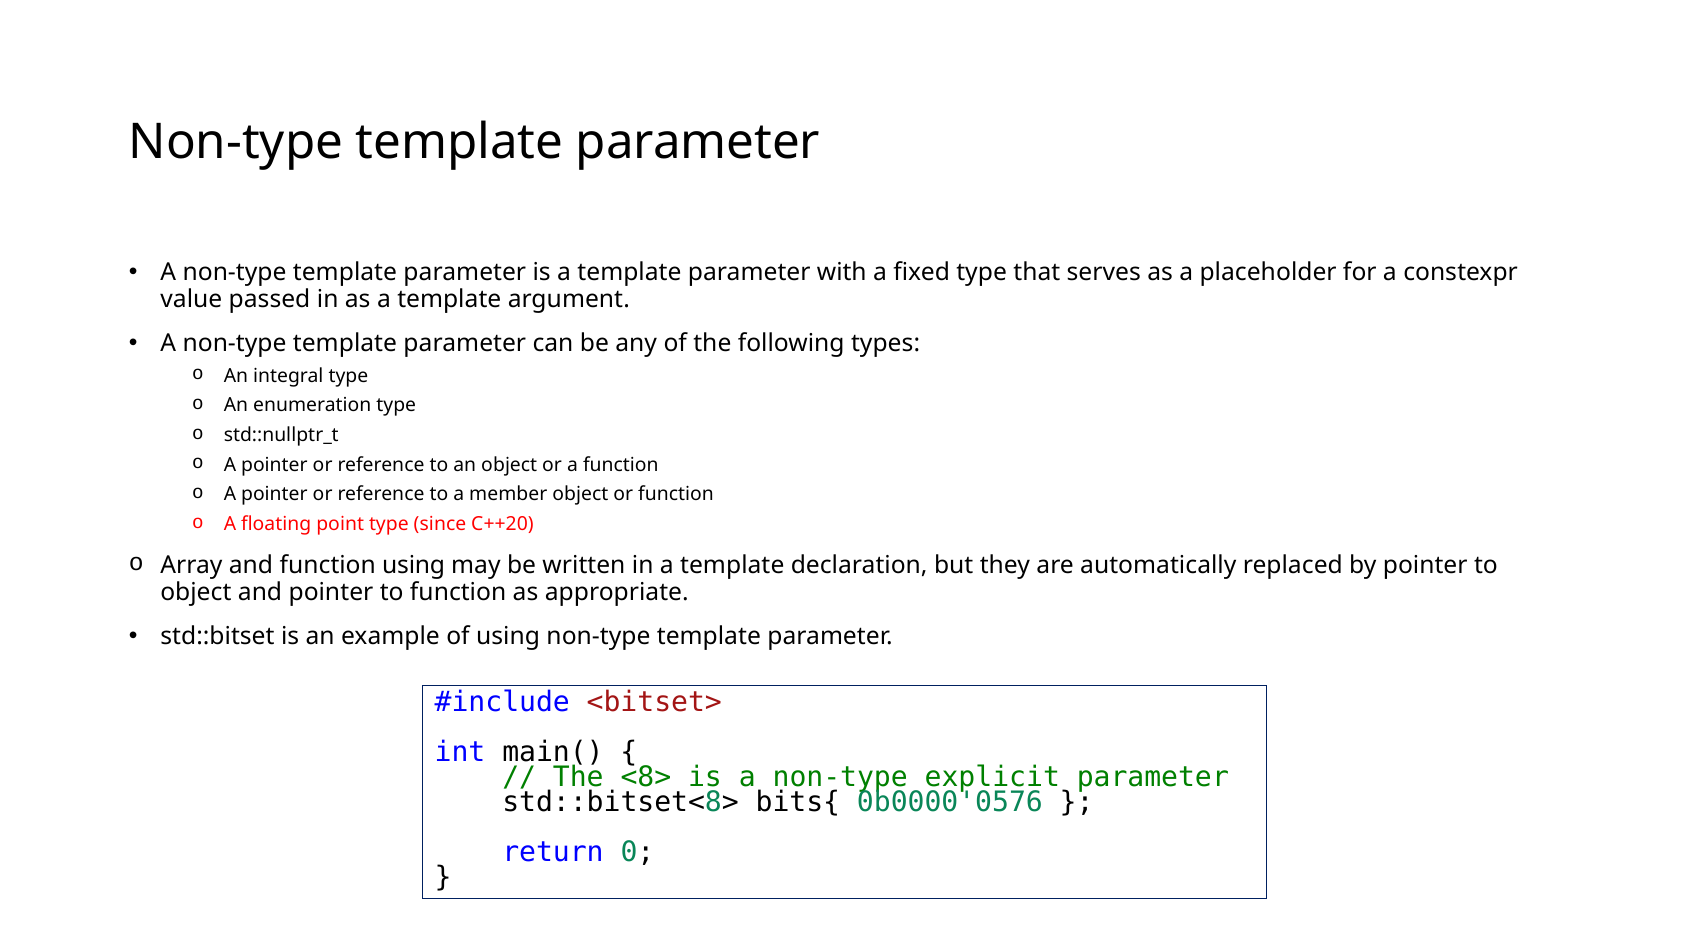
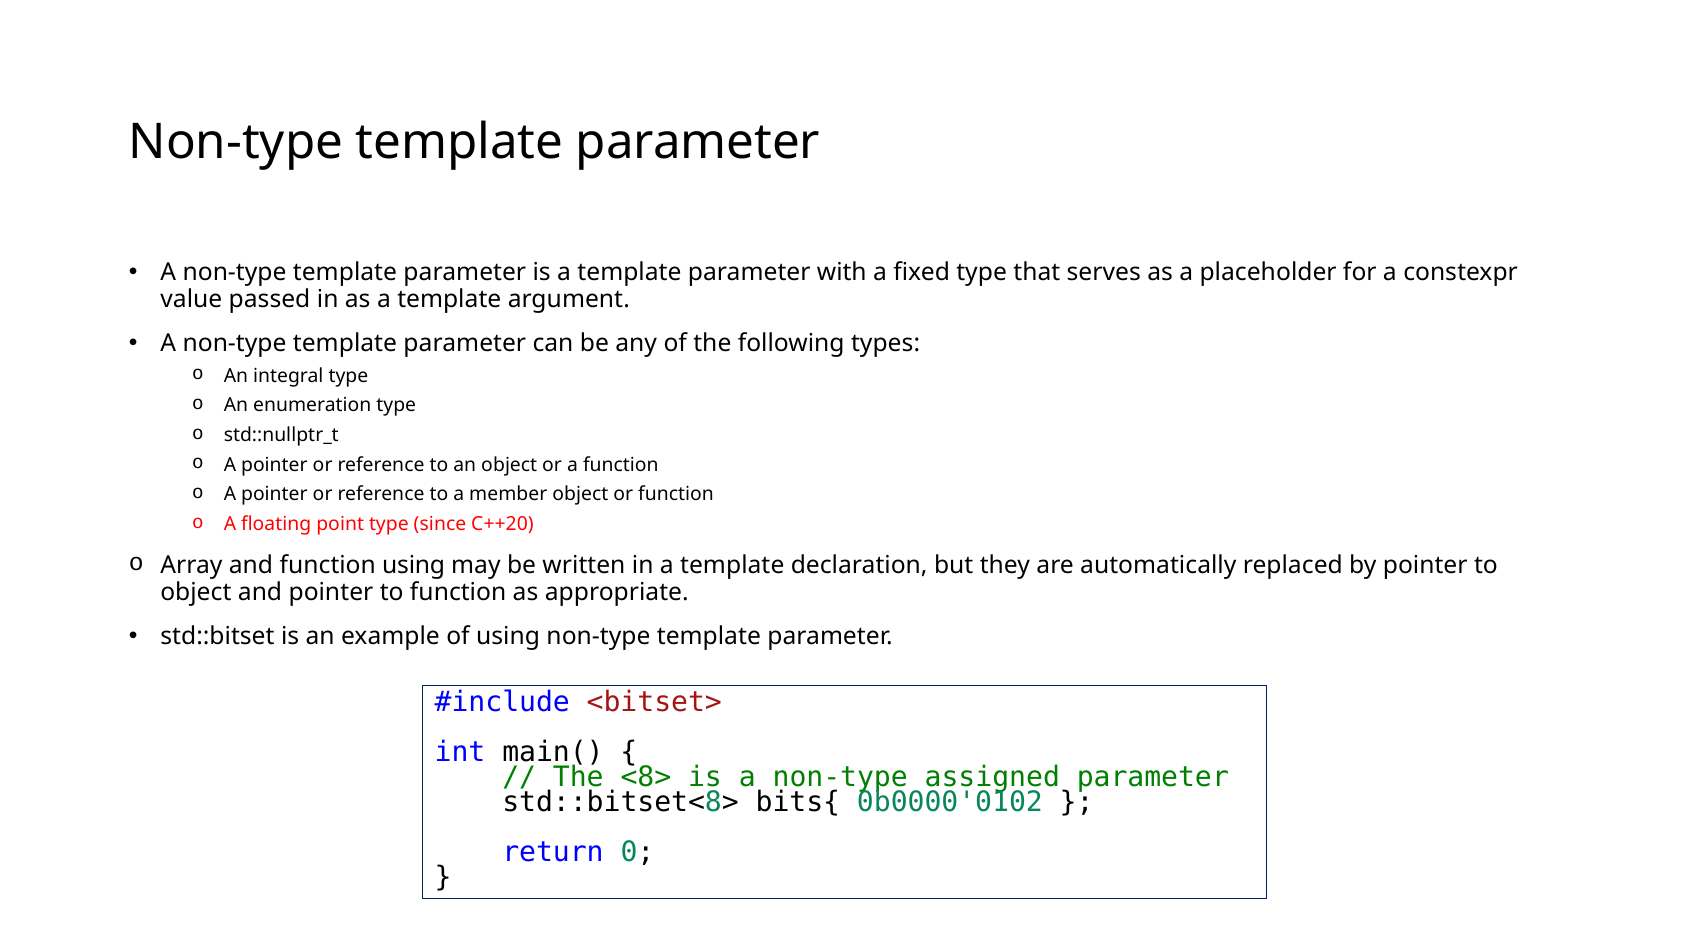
explicit: explicit -> assigned (992, 777)
0b0000'0576: 0b0000'0576 -> 0b0000'0102 (950, 802)
